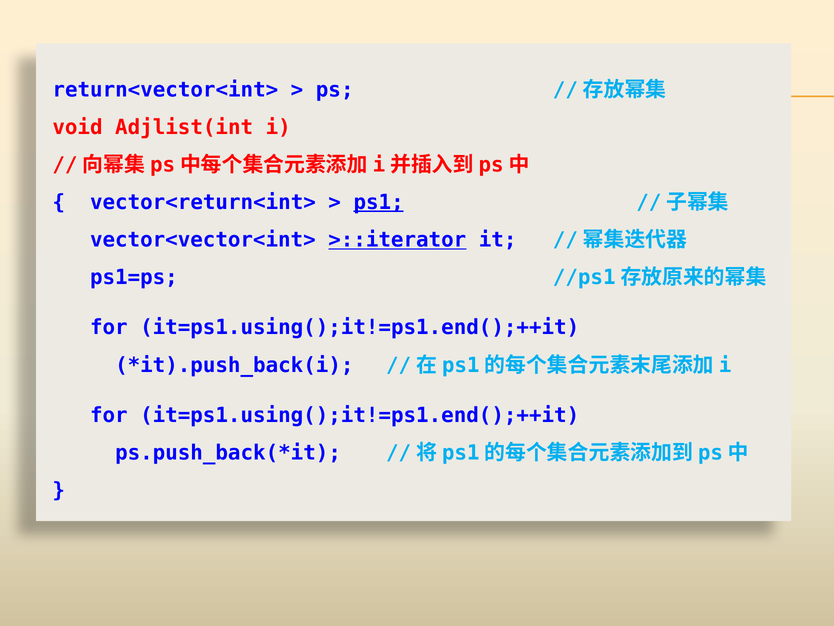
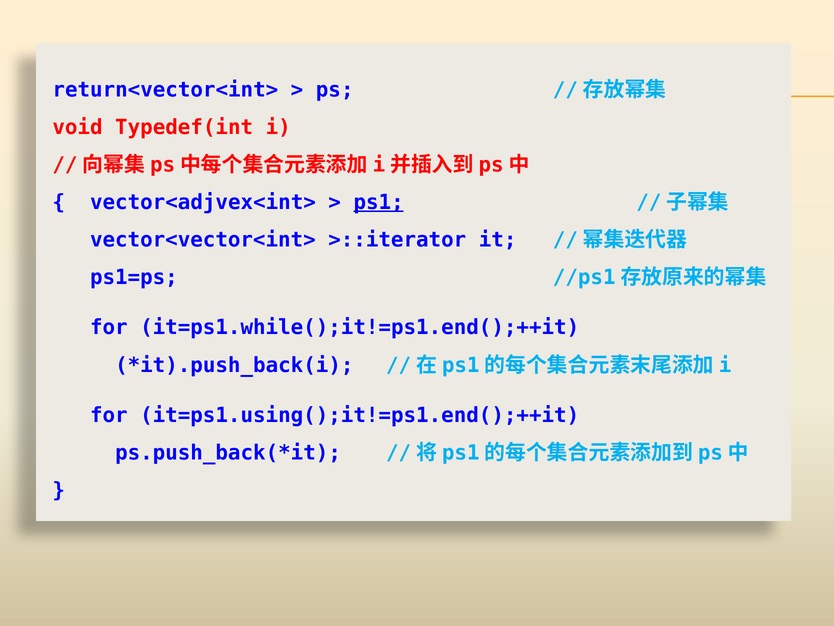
Adjlist(int: Adjlist(int -> Typedef(int (184, 127)
vector<return<int>: vector<return<int> -> vector<adjvex<int> (203, 202)
>::iterator underline: present -> none (397, 240)
it=ps1.using();it!=ps1.end();++it: it=ps1.using();it!=ps1.end();++it -> it=ps1.while();it!=ps1.end();++it (360, 327)
